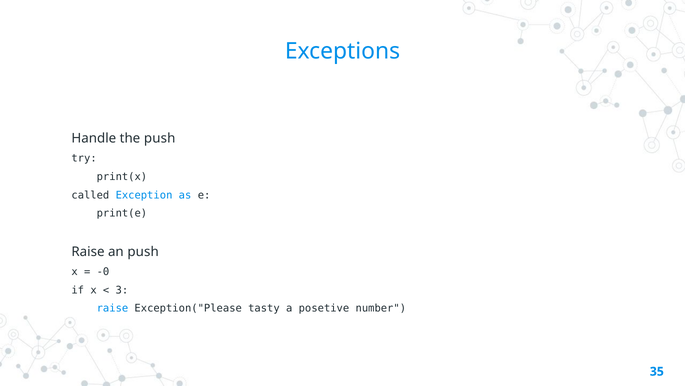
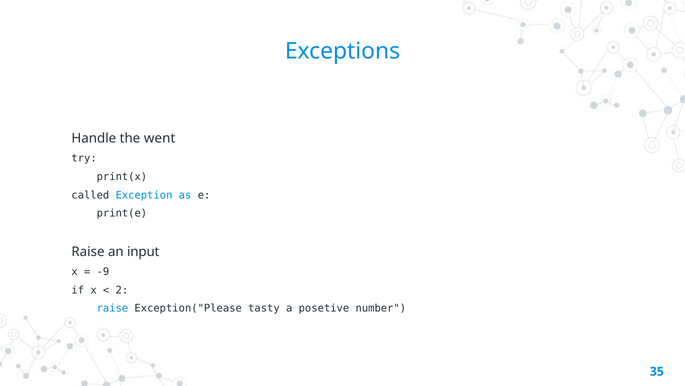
the push: push -> went (160, 138)
an push: push -> input (143, 251)
-0: -0 -> -9 (103, 271)
3: 3 -> 2 (122, 290)
